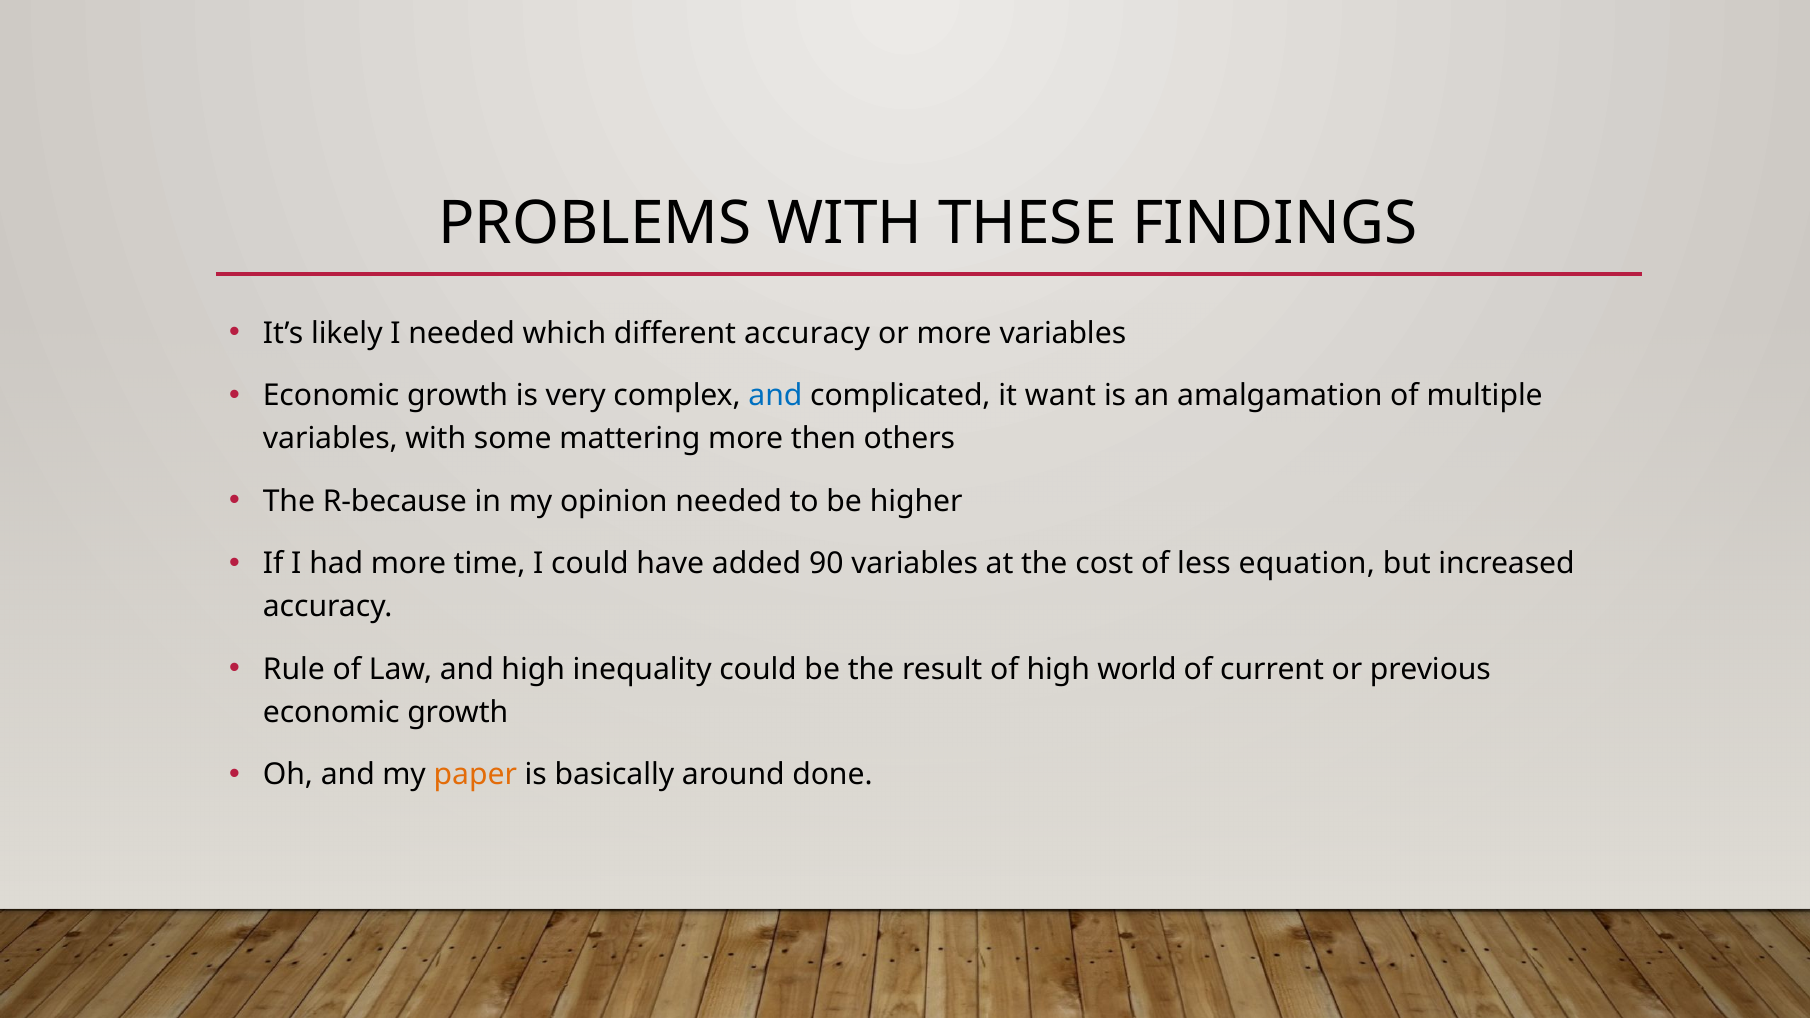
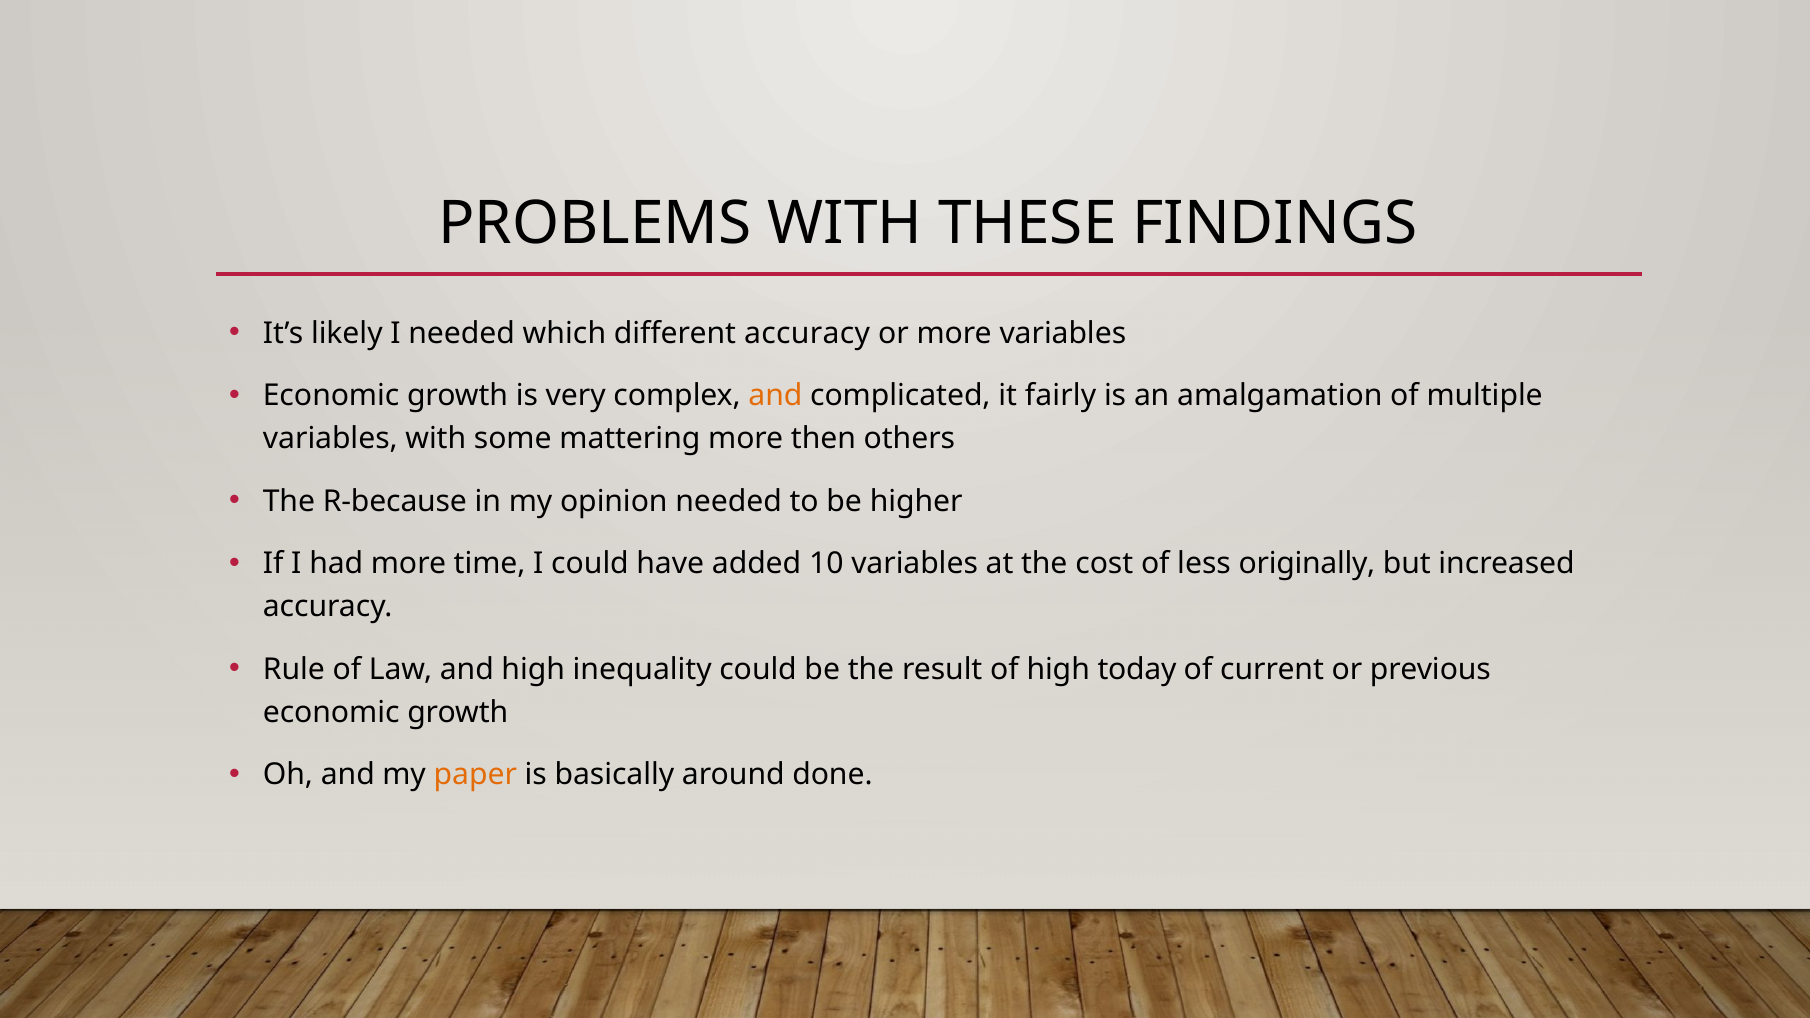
and colour: blue -> orange (775, 396)
want: want -> fairly (1060, 396)
90: 90 -> 10 (826, 564)
equation: equation -> originally (1307, 564)
world: world -> today (1137, 669)
